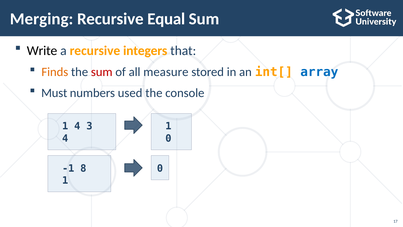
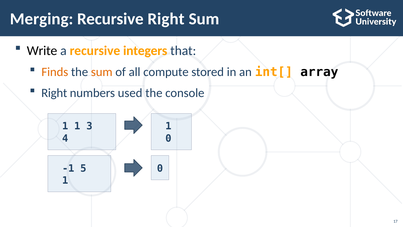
Recursive Equal: Equal -> Right (166, 19)
sum colour: red -> orange (102, 72)
measure: measure -> compute (166, 72)
array colour: blue -> black (319, 72)
Must: Must -> Right (54, 93)
1 4: 4 -> 1 (77, 126)
8: 8 -> 5 (83, 168)
